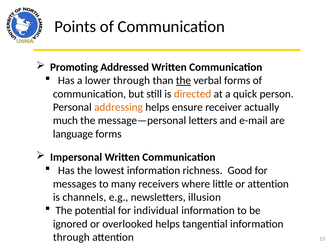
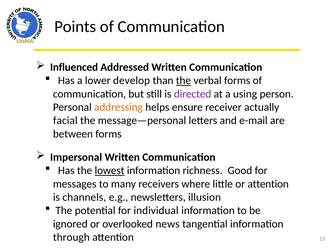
Promoting: Promoting -> Influenced (74, 67)
lower through: through -> develop (132, 81)
directed colour: orange -> purple (193, 94)
quick: quick -> using (245, 94)
much: much -> facial (65, 121)
language: language -> between (73, 134)
lowest underline: none -> present (110, 171)
overlooked helps: helps -> news (168, 224)
